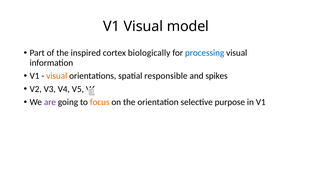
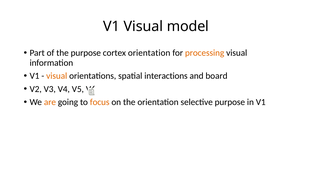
the inspired: inspired -> purpose (86, 53)
cortex biologically: biologically -> orientation (149, 53)
processing colour: blue -> orange (205, 53)
responsible: responsible -> interactions (166, 76)
spikes: spikes -> board (216, 76)
are colour: purple -> orange (50, 102)
